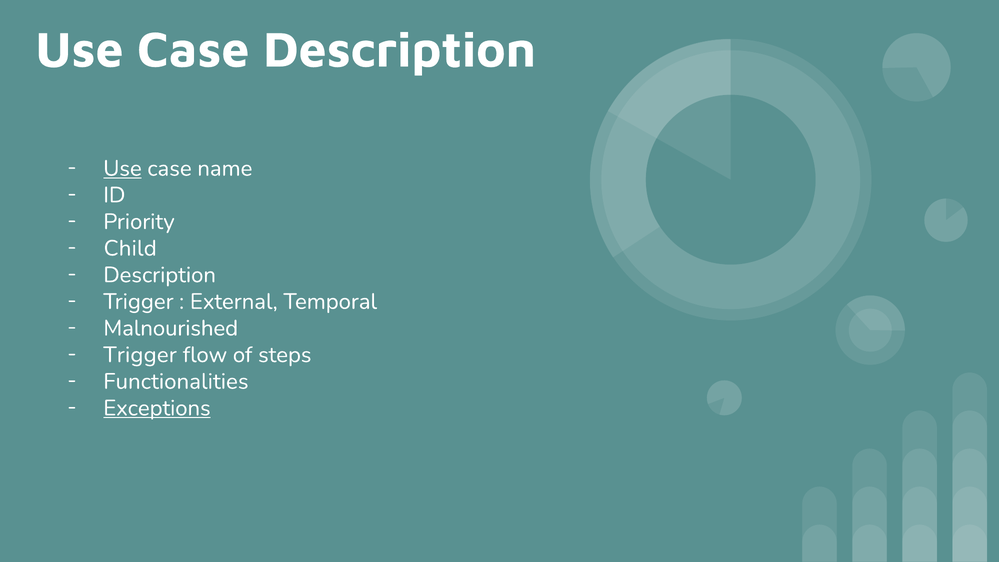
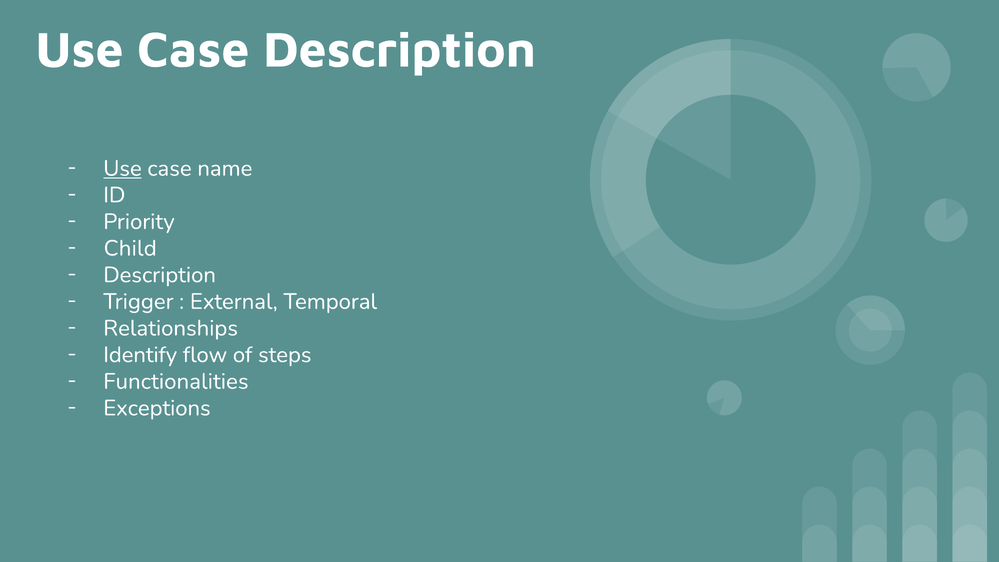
Malnourished: Malnourished -> Relationships (171, 328)
Trigger: Trigger -> Identify (140, 355)
Exceptions underline: present -> none (157, 408)
